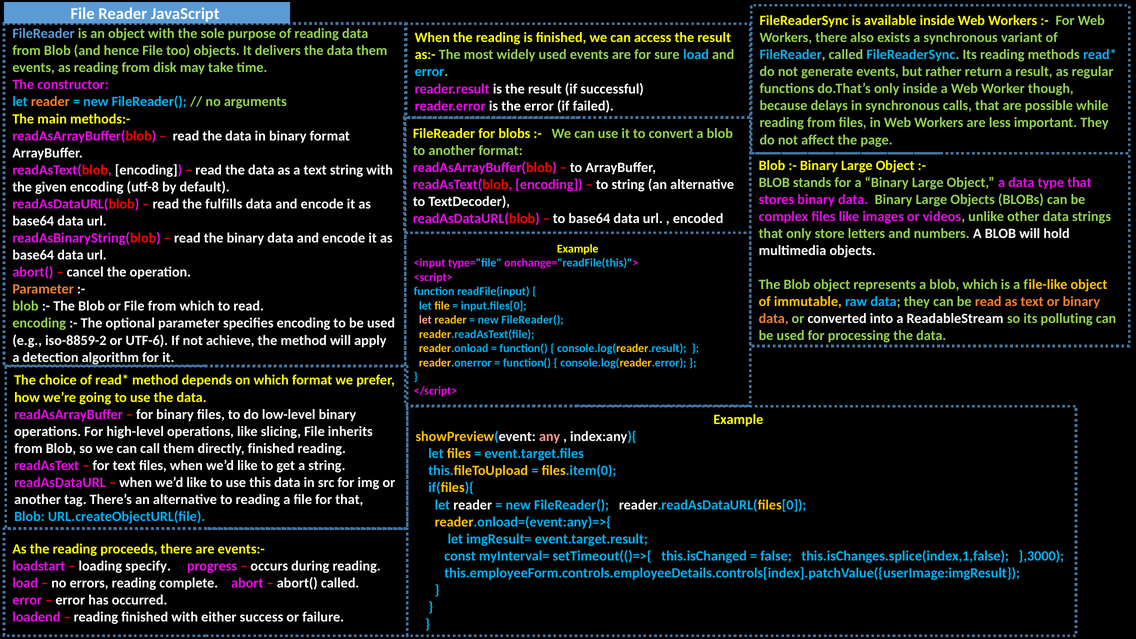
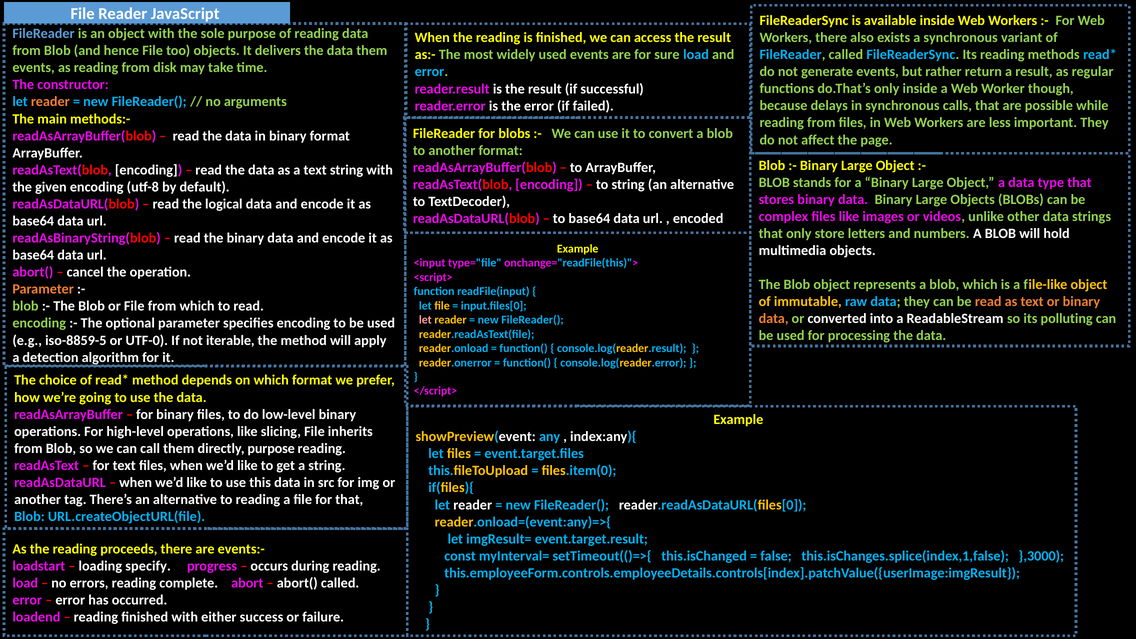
fulfills: fulfills -> logical (224, 204)
iso-8859-2: iso-8859-2 -> iso-8859-5 (76, 340)
UTF-6: UTF-6 -> UTF-0 (147, 340)
achieve: achieve -> iterable (230, 340)
any colour: pink -> light blue (550, 437)
directly finished: finished -> purpose (271, 448)
